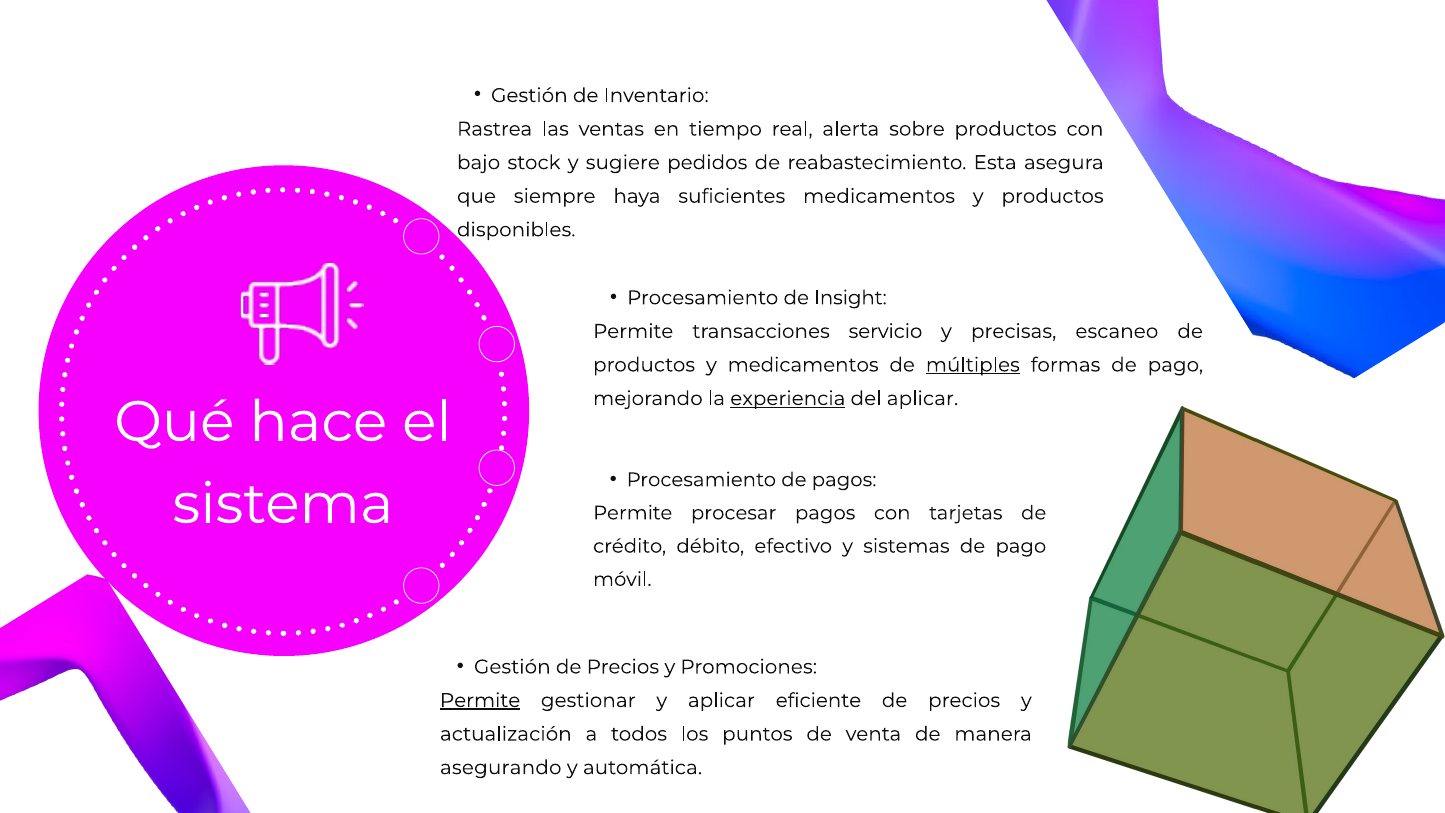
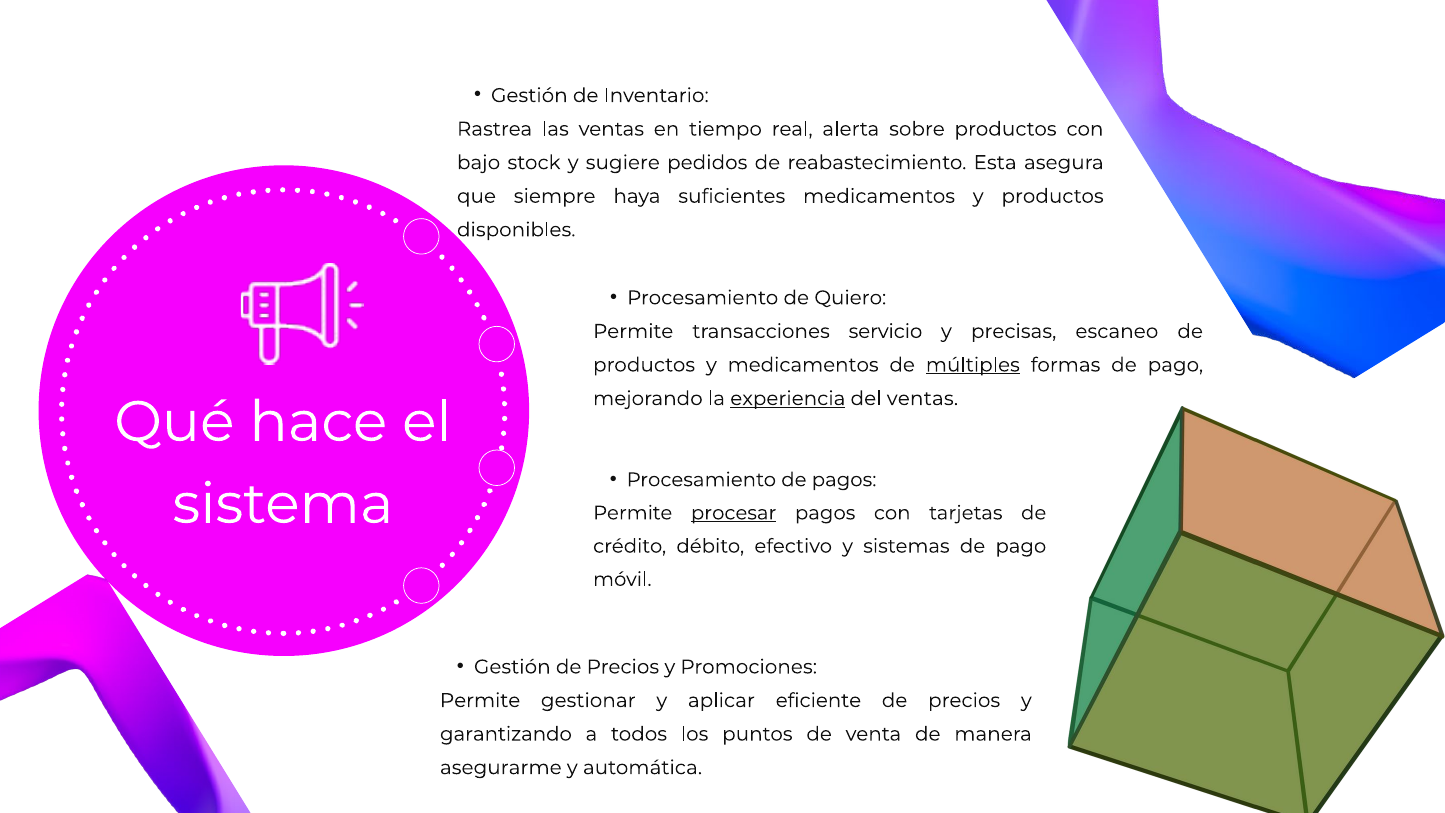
Insight: Insight -> Quiero (850, 298)
del aplicar: aplicar -> ventas (922, 398)
procesar underline: none -> present (734, 513)
Permite underline: present -> none (480, 700)
actualización: actualización -> garantizando (506, 734)
asegurando: asegurando -> asegurarme (501, 767)
